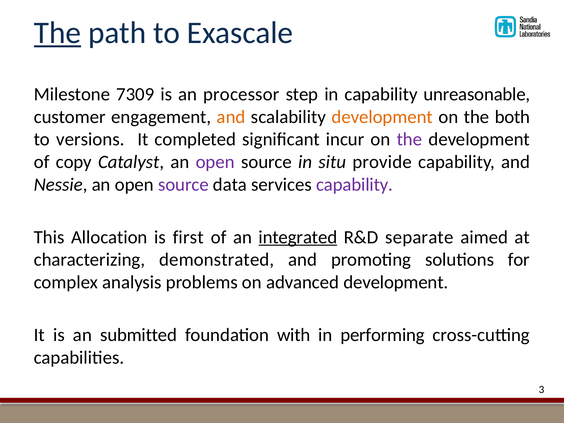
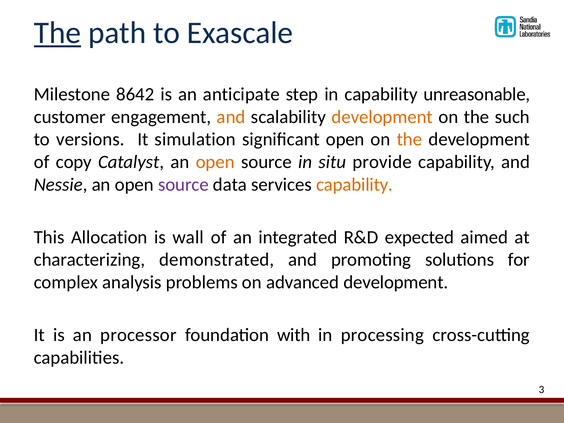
7309: 7309 -> 8642 (135, 94)
processor: processor -> anticipate (241, 94)
both: both -> such (512, 117)
completed: completed -> simulation (195, 139)
significant incur: incur -> open (345, 139)
the colour: purple -> orange (409, 139)
open colour: purple -> orange (215, 162)
capability colour: purple -> orange (355, 185)
first: first -> wall (188, 237)
integrated underline: present -> none (298, 237)
separate: separate -> expected (419, 237)
submitted: submitted -> processor (138, 335)
performing: performing -> processing (382, 335)
